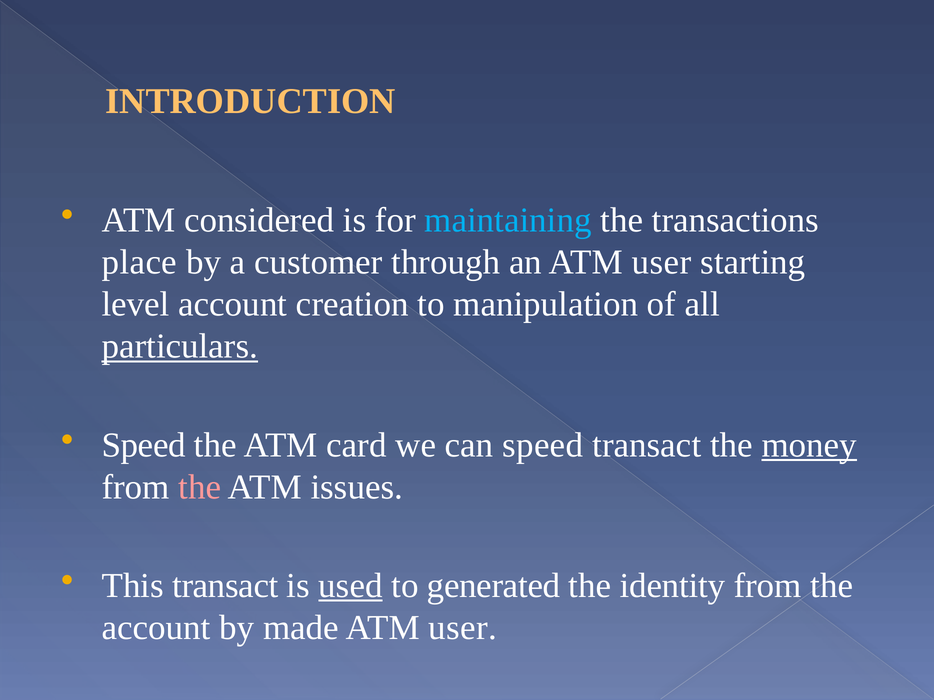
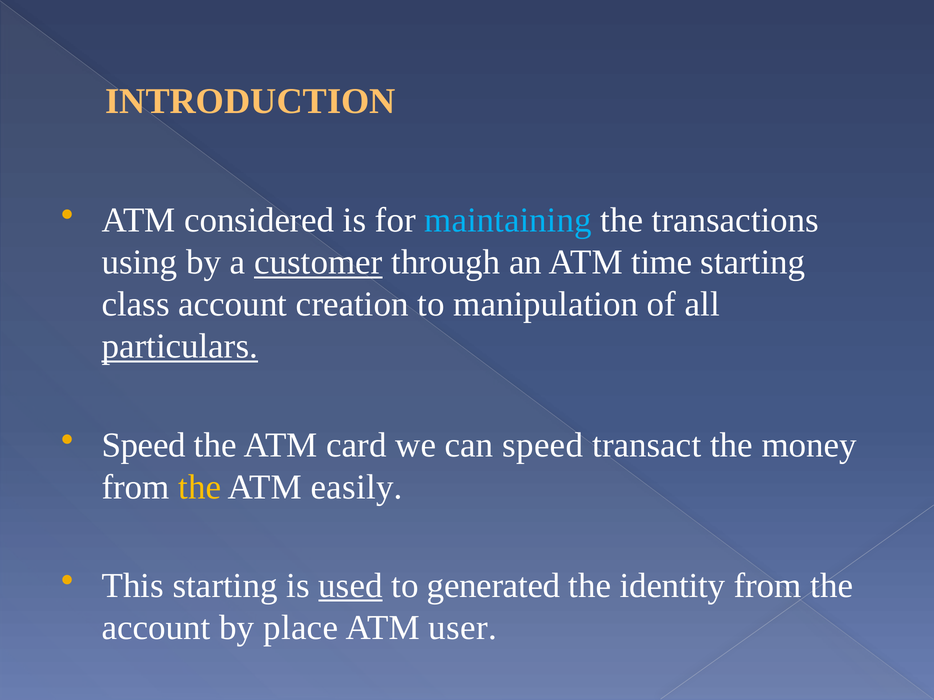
place: place -> using (140, 262)
customer underline: none -> present (318, 262)
an ATM user: user -> time (662, 262)
level: level -> class (136, 305)
money underline: present -> none (809, 445)
the colour: pink -> yellow (200, 487)
issues: issues -> easily (357, 487)
This transact: transact -> starting (225, 586)
made: made -> place (301, 628)
